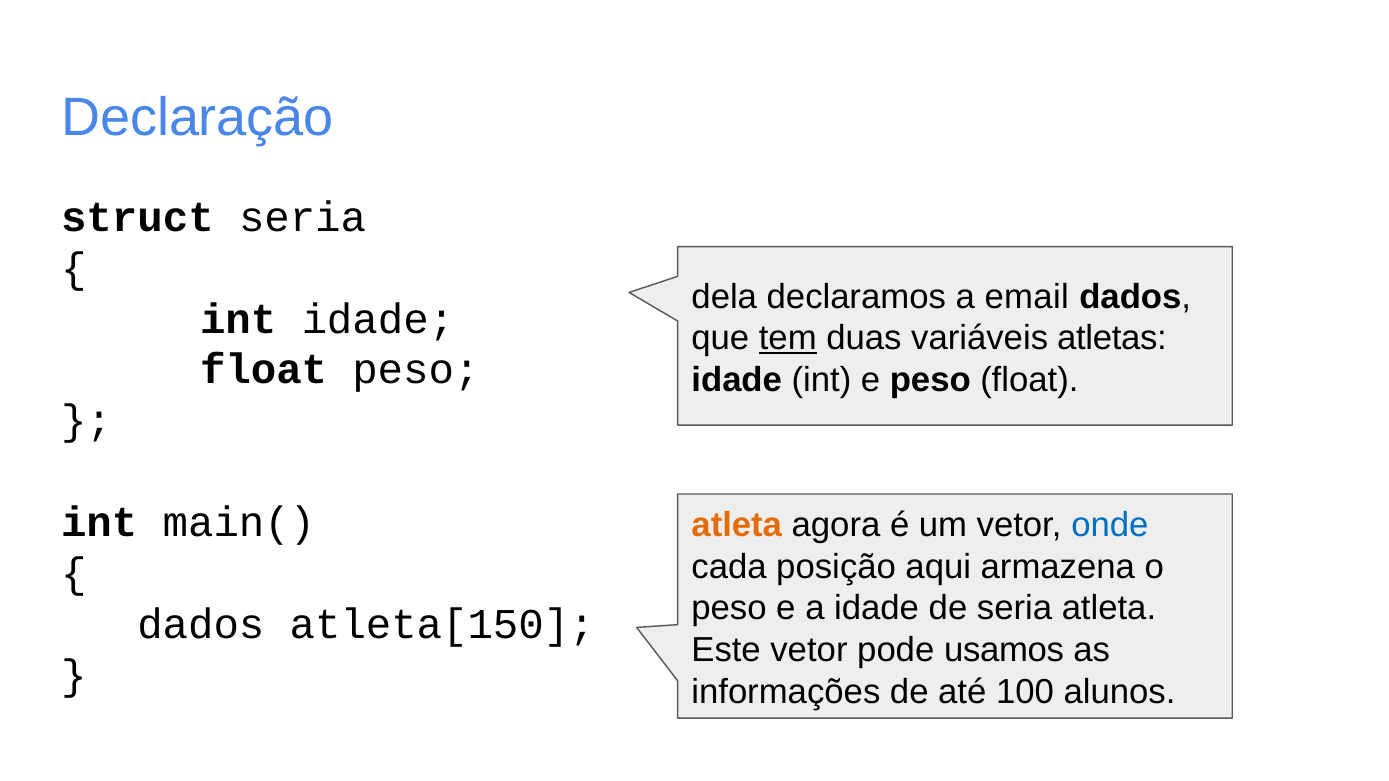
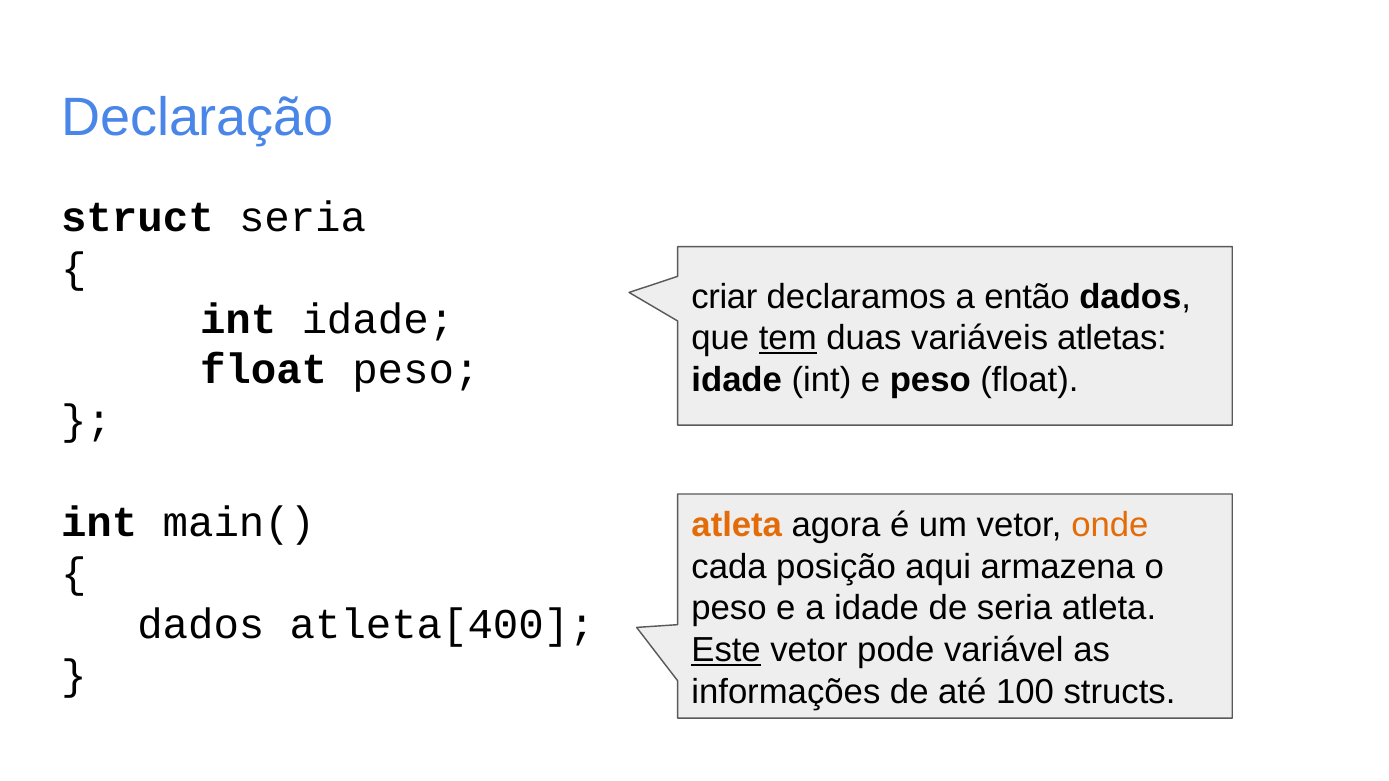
dela: dela -> criar (724, 297)
email: email -> então (1027, 297)
onde colour: blue -> orange (1110, 525)
atleta[150: atleta[150 -> atleta[400 (442, 625)
Este underline: none -> present (726, 650)
usamos: usamos -> variável (1004, 650)
alunos: alunos -> structs (1119, 692)
